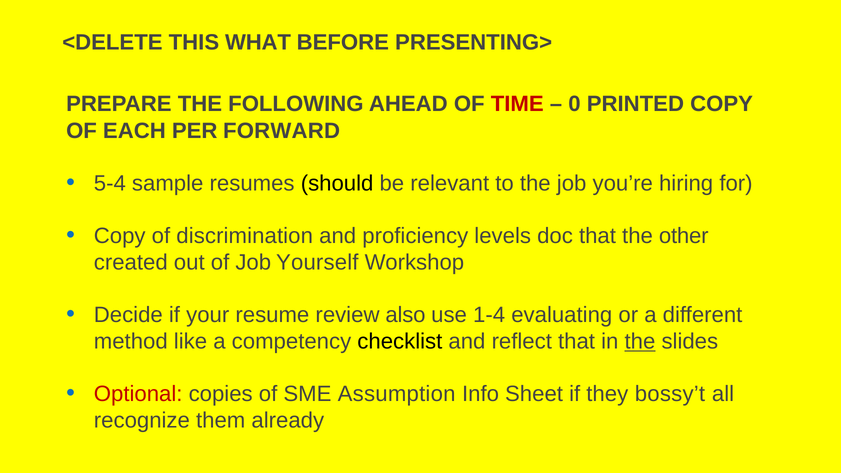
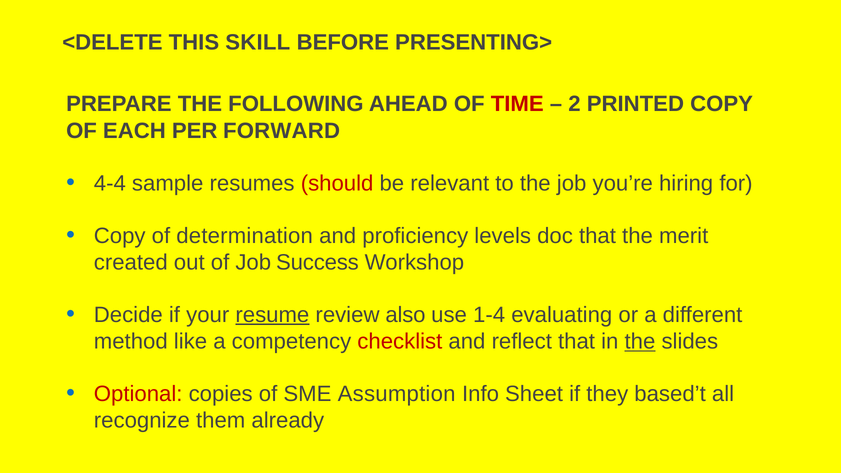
WHAT: WHAT -> SKILL (258, 42)
0: 0 -> 2 (575, 104)
5-4: 5-4 -> 4-4 (110, 183)
should colour: black -> red (337, 183)
discrimination: discrimination -> determination (245, 236)
other: other -> merit (684, 236)
Yourself: Yourself -> Success (317, 262)
resume underline: none -> present (272, 315)
checklist colour: black -> red (400, 341)
bossy’t: bossy’t -> based’t (670, 394)
